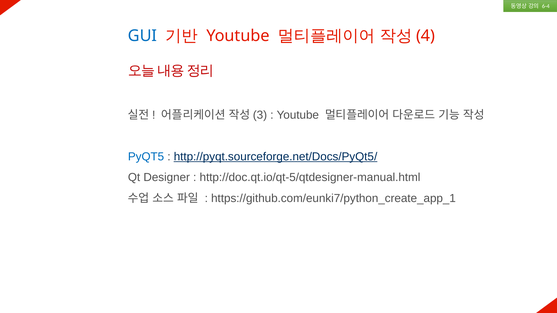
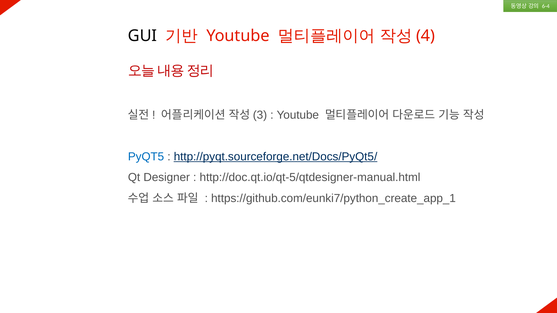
GUI colour: blue -> black (143, 36)
